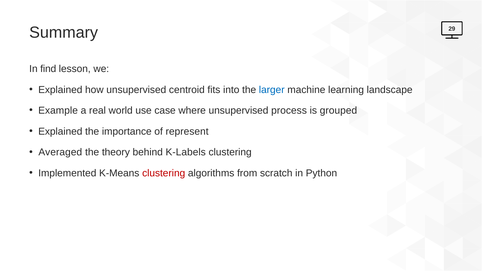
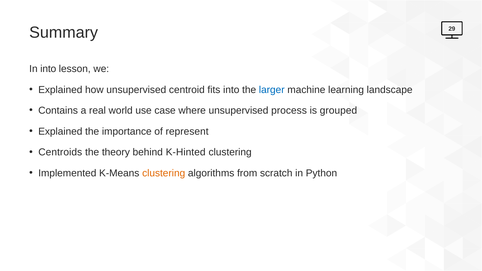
In find: find -> into (48, 69)
Example: Example -> Contains (58, 111)
Averaged: Averaged -> Centroids (60, 152)
K-Labels: K-Labels -> K-Hinted (186, 152)
clustering colour: red -> orange (164, 173)
